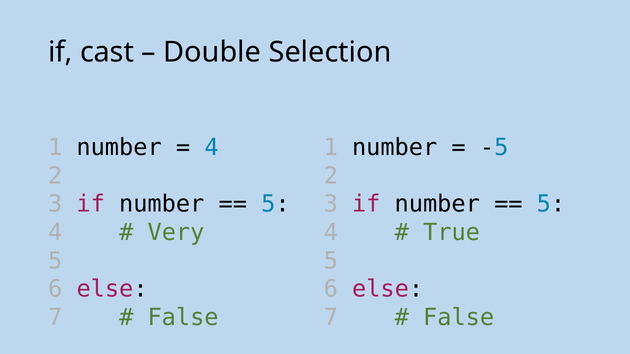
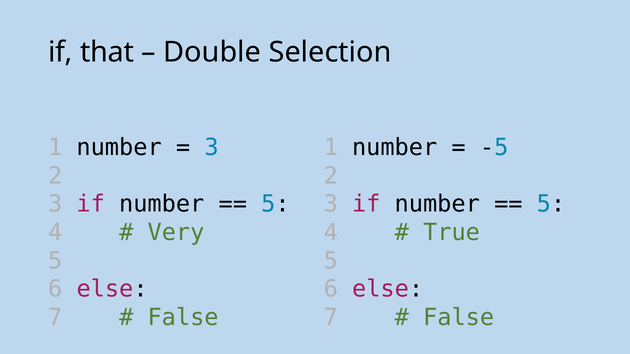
cast: cast -> that (107, 52)
4: 4 -> 3 (212, 148)
